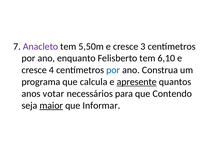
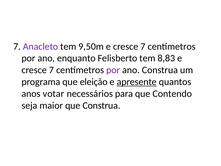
5,50m: 5,50m -> 9,50m (91, 46)
3: 3 -> 7 (143, 46)
6,10: 6,10 -> 8,83 (166, 58)
4: 4 -> 7 (51, 70)
por colour: blue -> purple (113, 70)
calcula: calcula -> eleição (94, 82)
maior underline: present -> none (51, 105)
que Informar: Informar -> Construa (101, 105)
